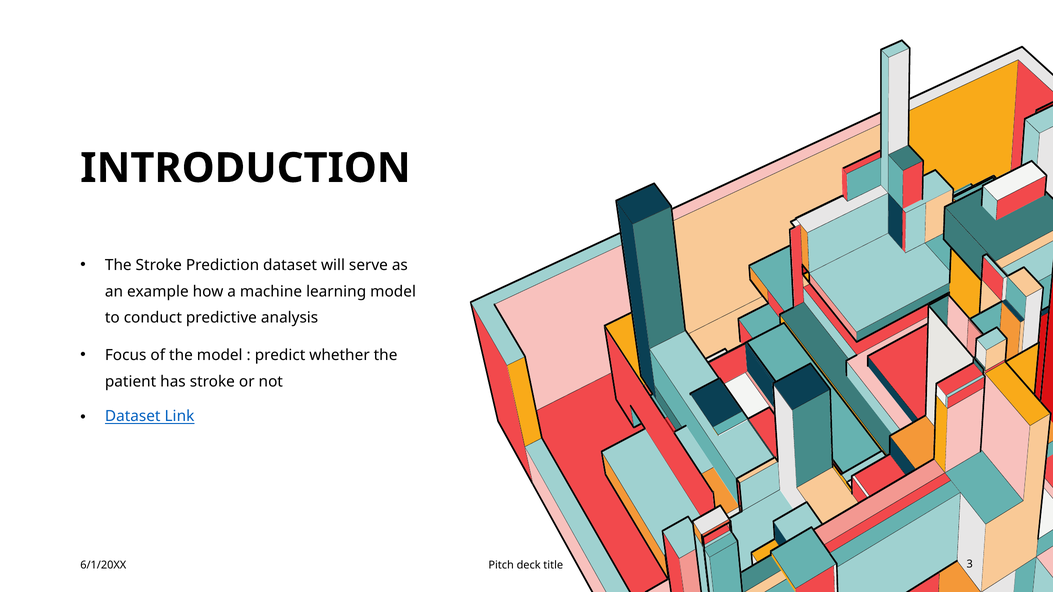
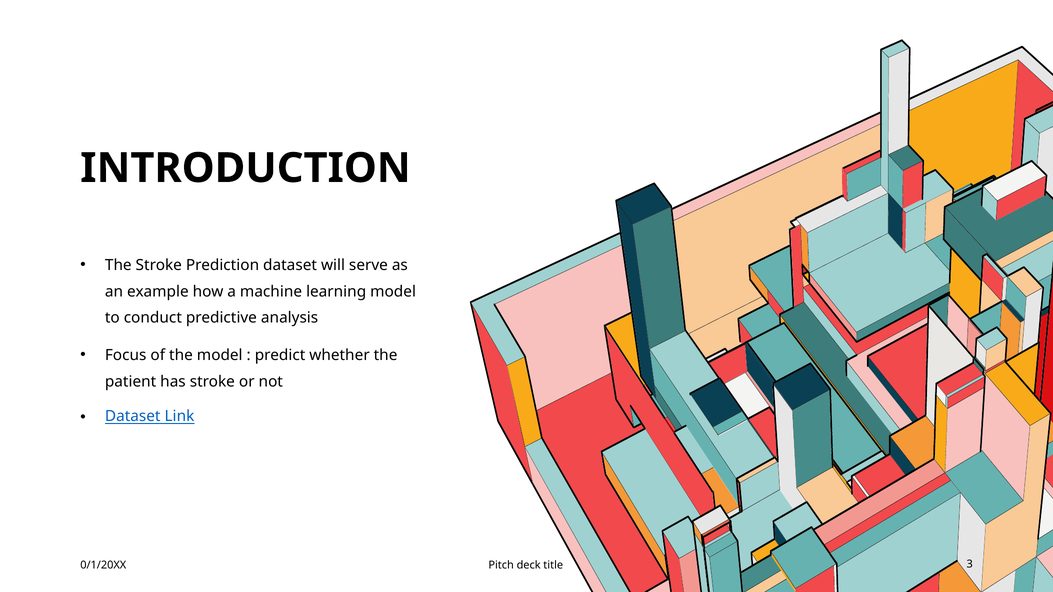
6/1/20XX: 6/1/20XX -> 0/1/20XX (103, 565)
